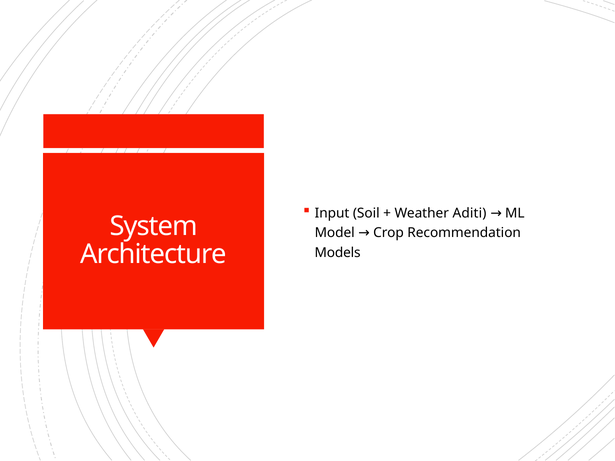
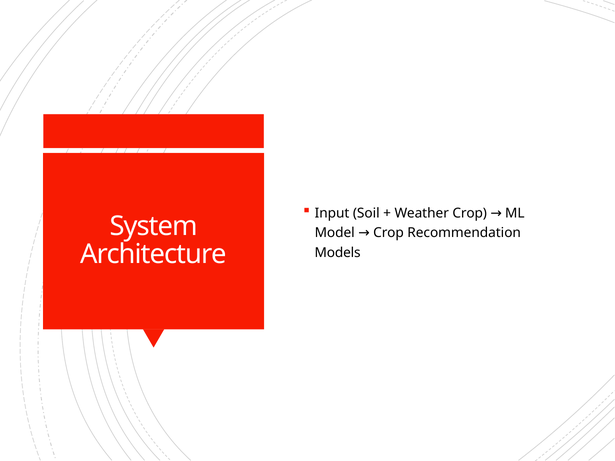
Weather Aditi: Aditi -> Crop (470, 213)
